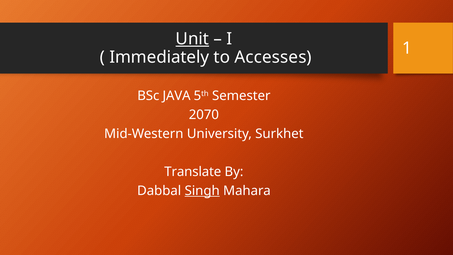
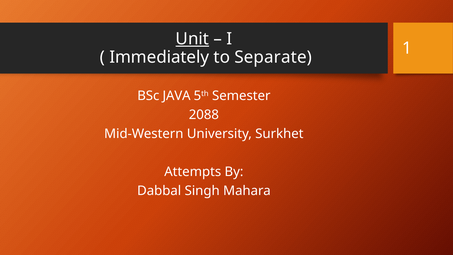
Accesses: Accesses -> Separate (273, 57)
2070: 2070 -> 2088 (204, 115)
Translate: Translate -> Attempts (193, 172)
Singh underline: present -> none (202, 191)
